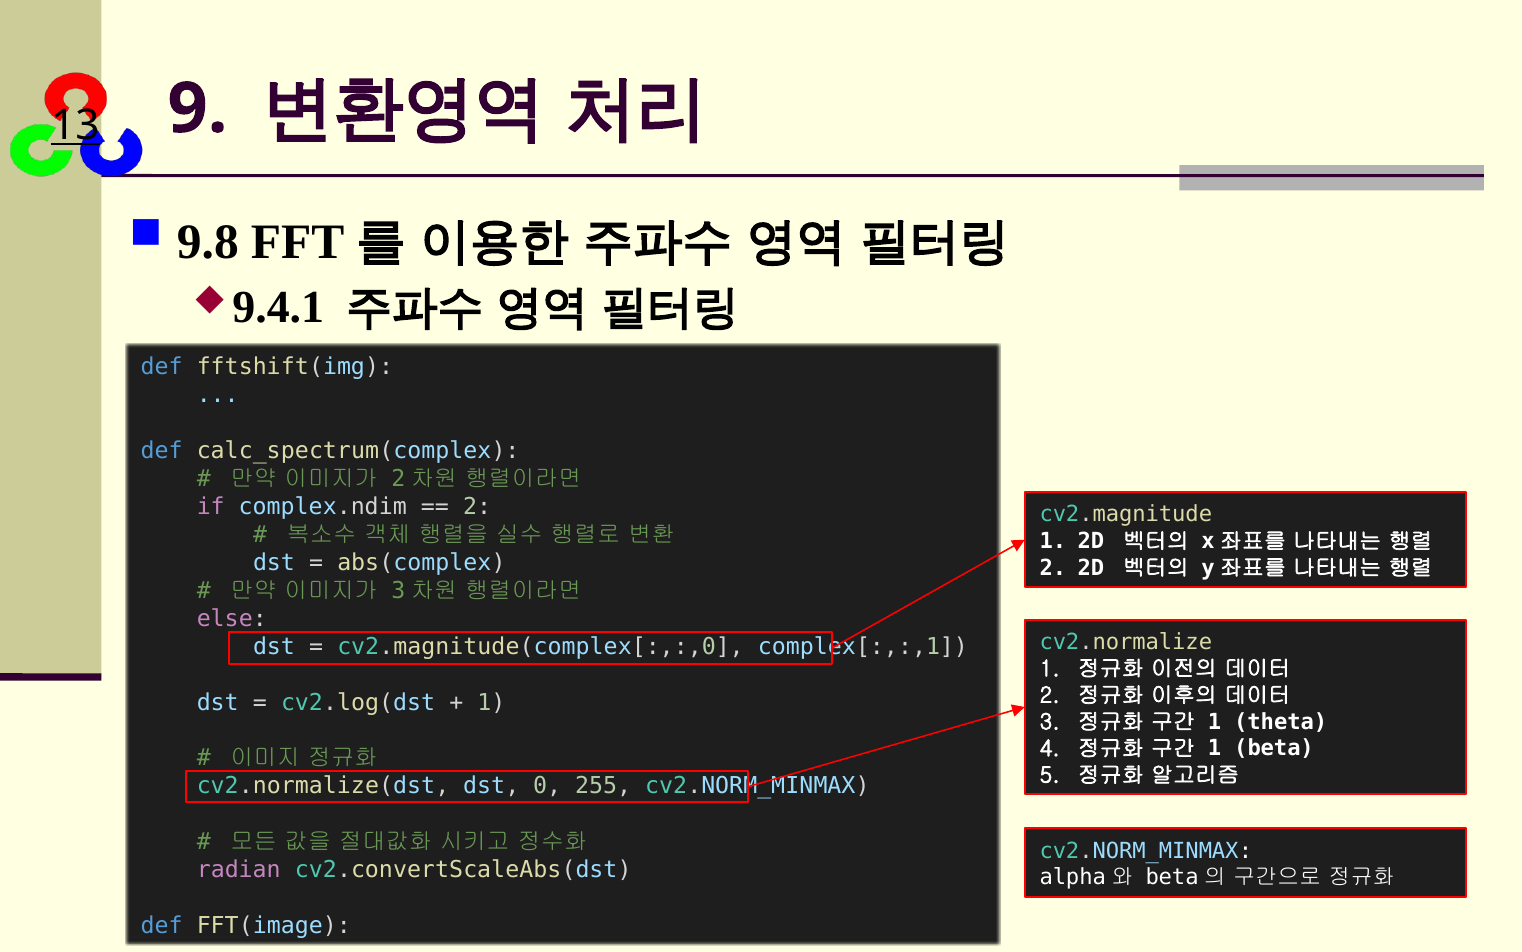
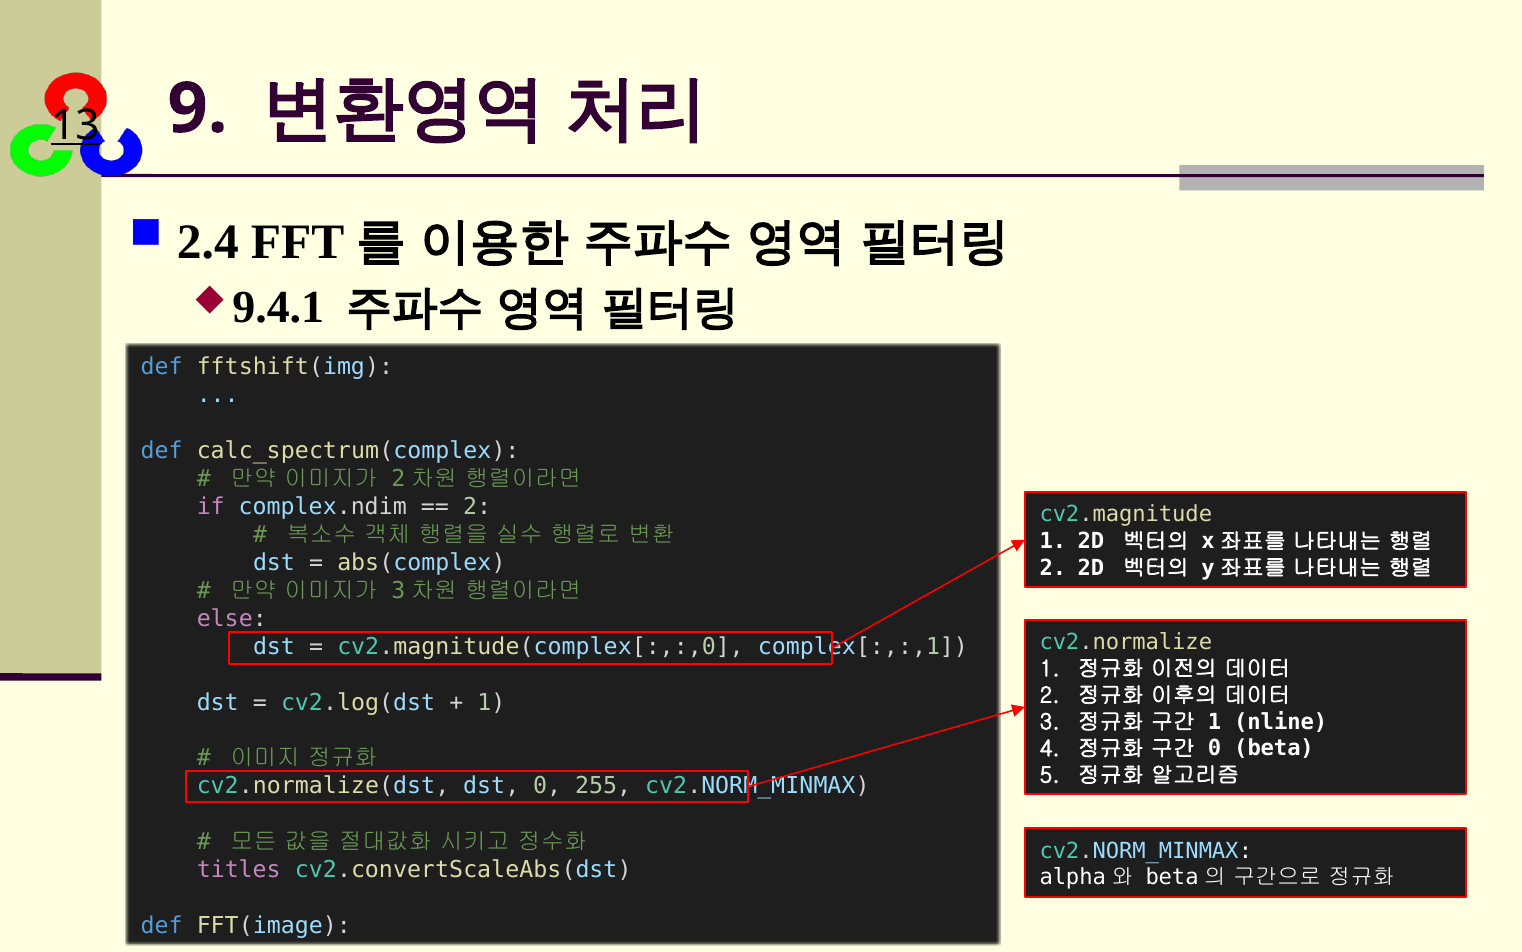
9.8: 9.8 -> 2.4 (208, 242)
theta: theta -> nline (1281, 721)
1: 1 -> 0 (1214, 748)
radian: radian -> titles (239, 869)
